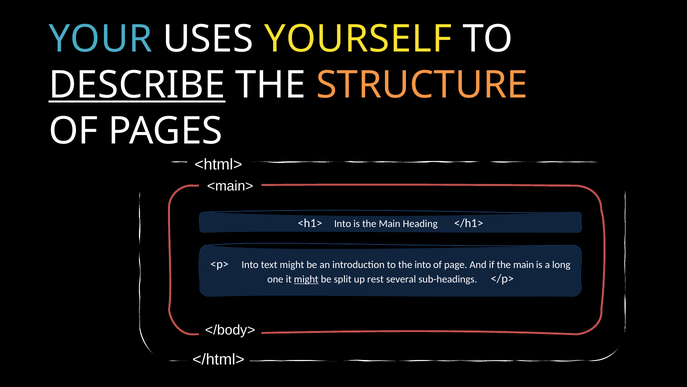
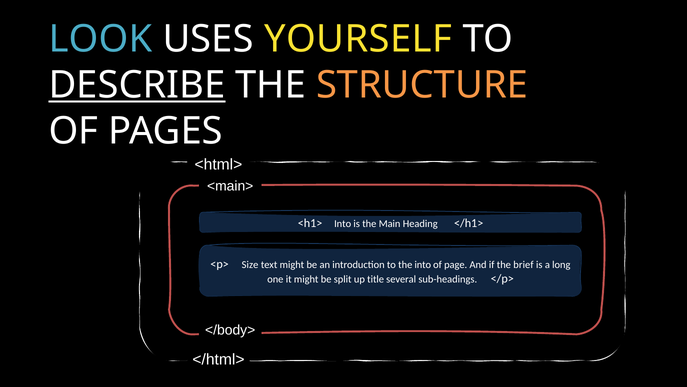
YOUR: YOUR -> LOOK (101, 39)
<p> Into: Into -> Size (250, 264)
if the main: main -> brief (523, 264)
might underline: present -> none (306, 279)
rest: rest -> title (376, 279)
